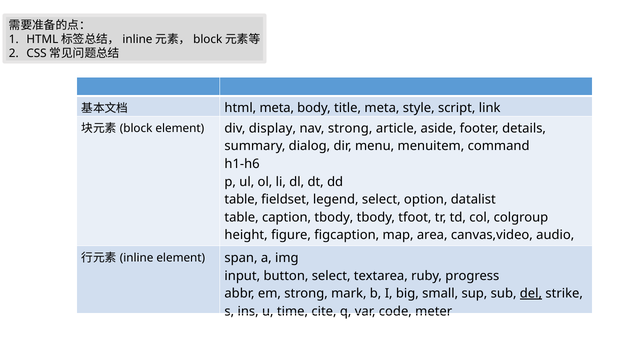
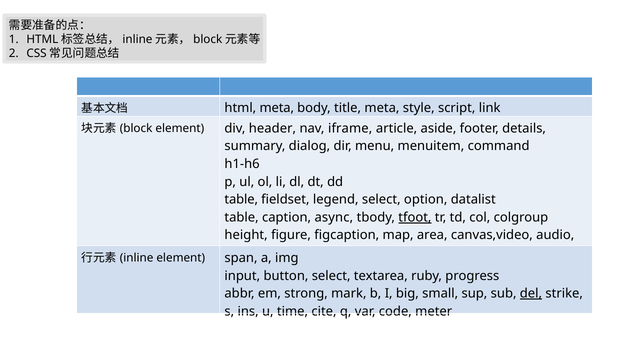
display: display -> header (272, 128)
nav strong: strong -> iframe (350, 128)
caption tbody: tbody -> async (334, 217)
tfoot underline: none -> present (415, 217)
